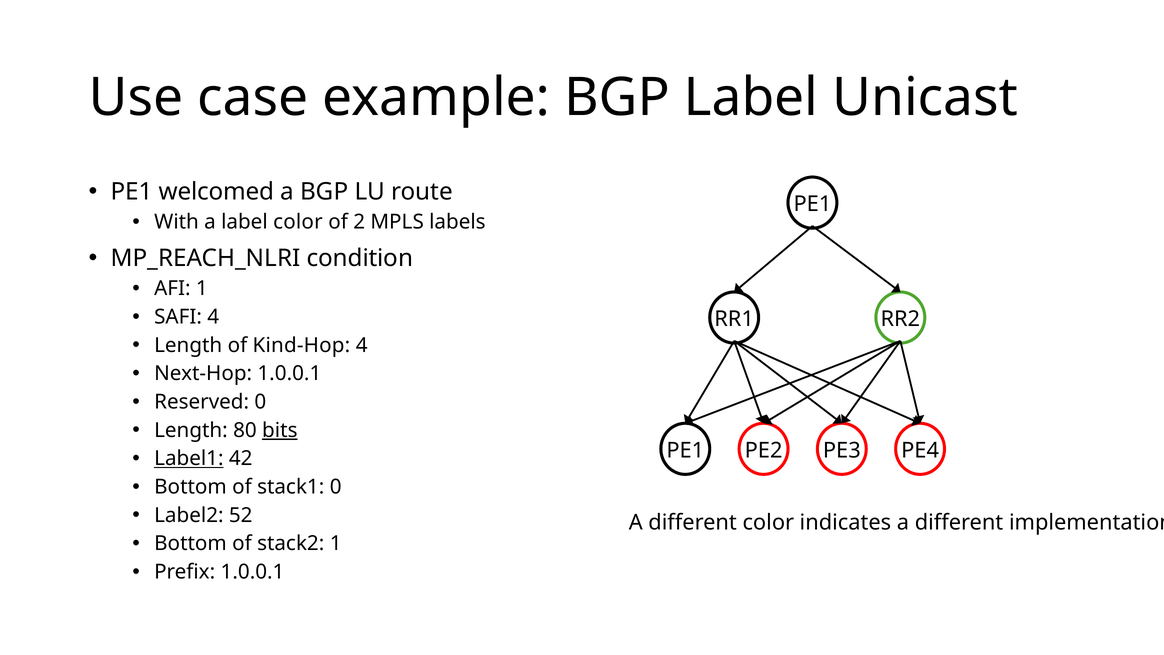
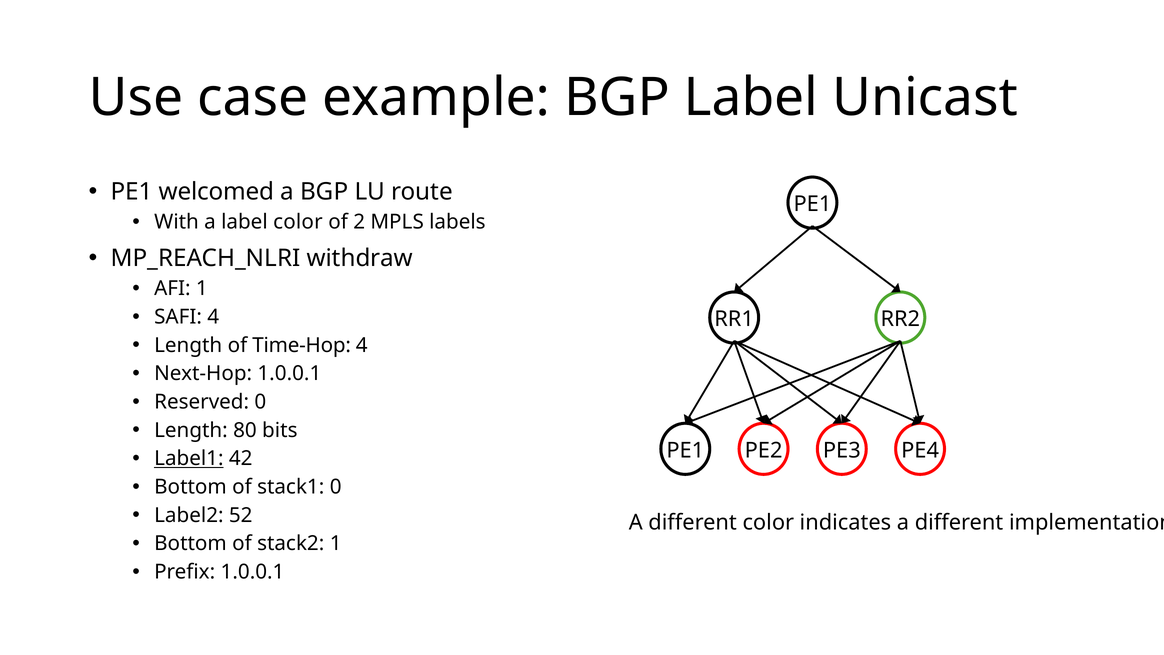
condition: condition -> withdraw (360, 258)
Kind-Hop: Kind-Hop -> Time-Hop (302, 345)
bits underline: present -> none (280, 430)
